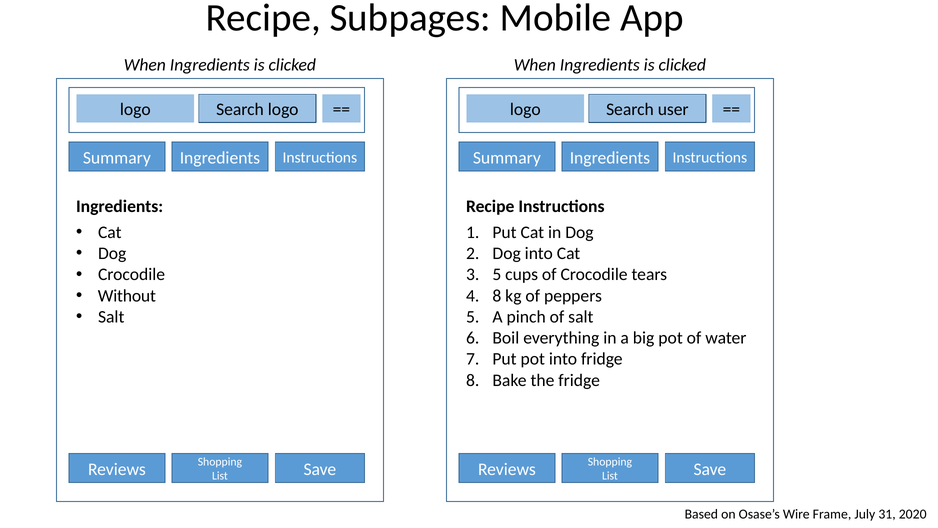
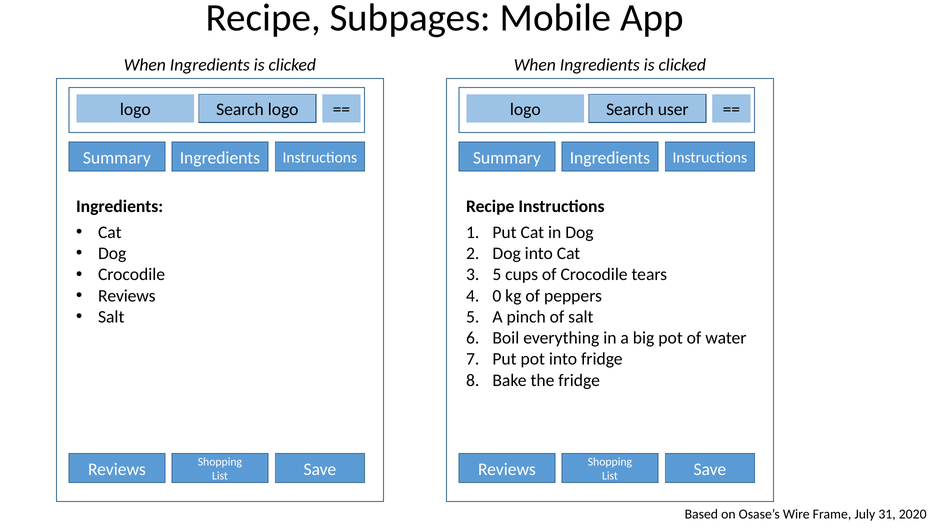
Without: Without -> Reviews (127, 296)
8: 8 -> 0 (497, 296)
